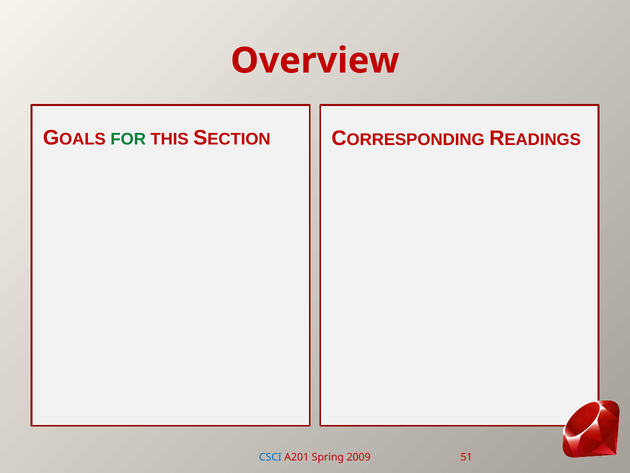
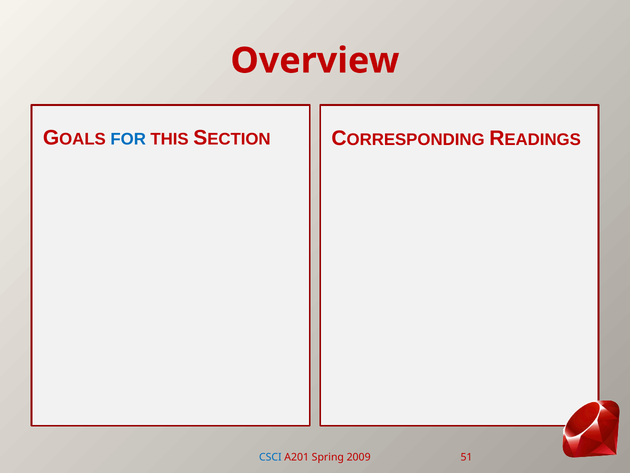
FOR colour: green -> blue (128, 139)
